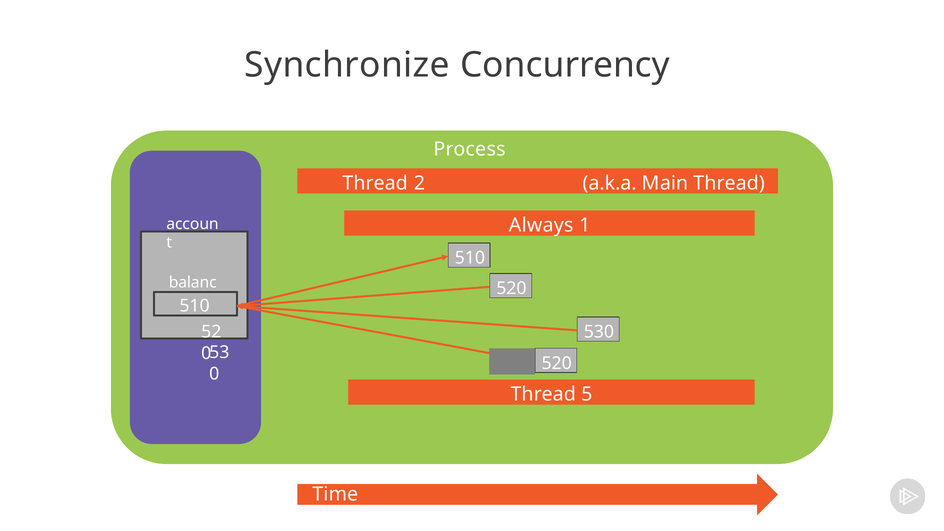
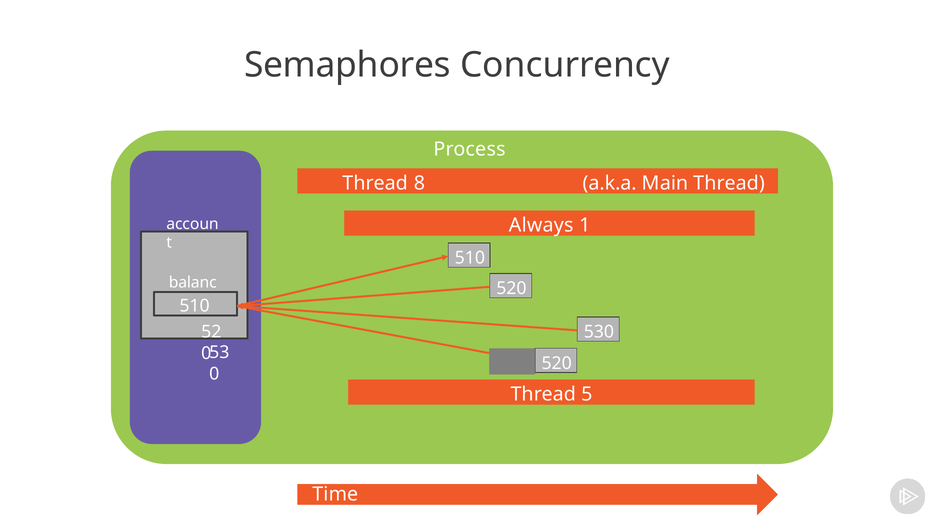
Synchronize: Synchronize -> Semaphores (347, 65)
2: 2 -> 8 (419, 183)
